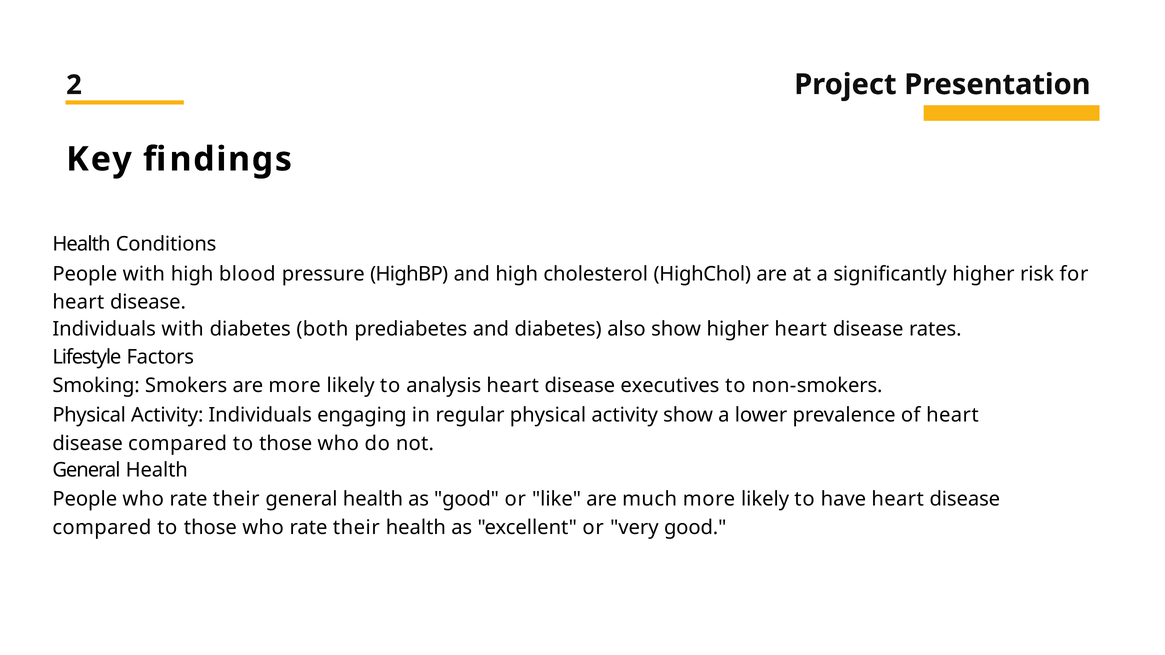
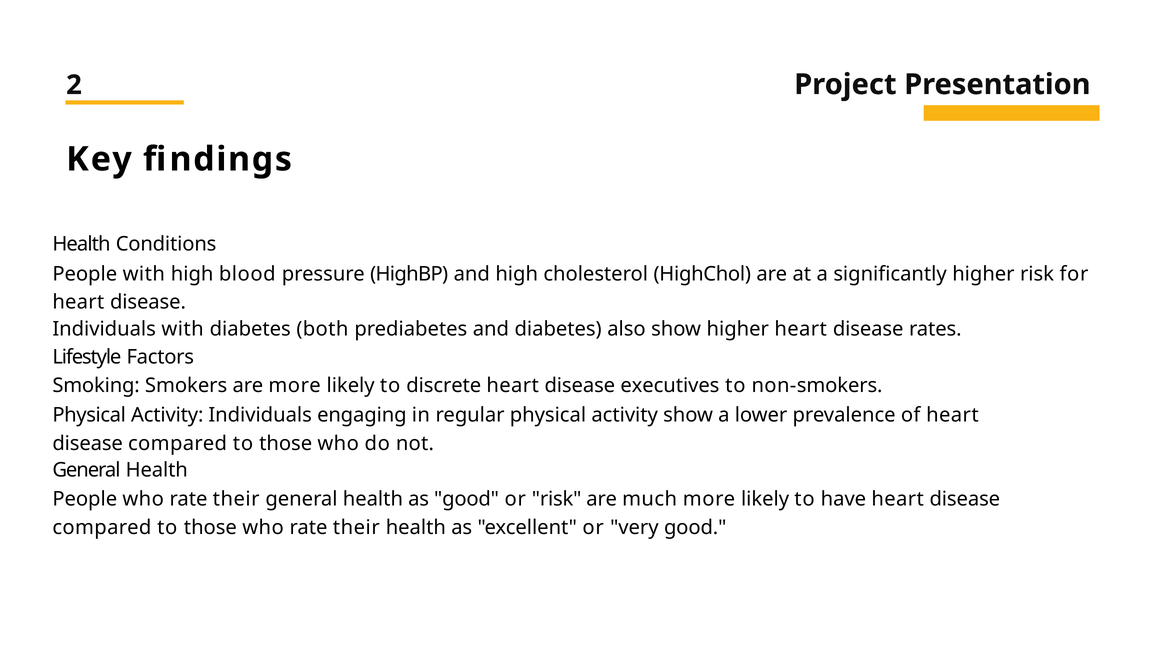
analysis: analysis -> discrete (444, 386)
or like: like -> risk (557, 499)
